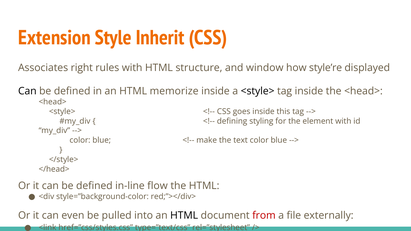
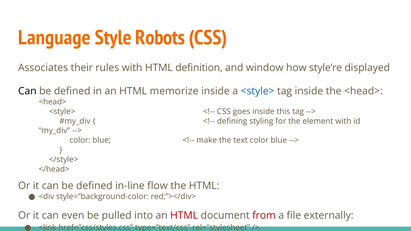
Extension: Extension -> Language (54, 38)
Inherit: Inherit -> Robots (160, 38)
right: right -> their (82, 68)
structure: structure -> definition (199, 68)
<style> colour: black -> blue (258, 91)
HTML colour: black -> red (184, 216)
